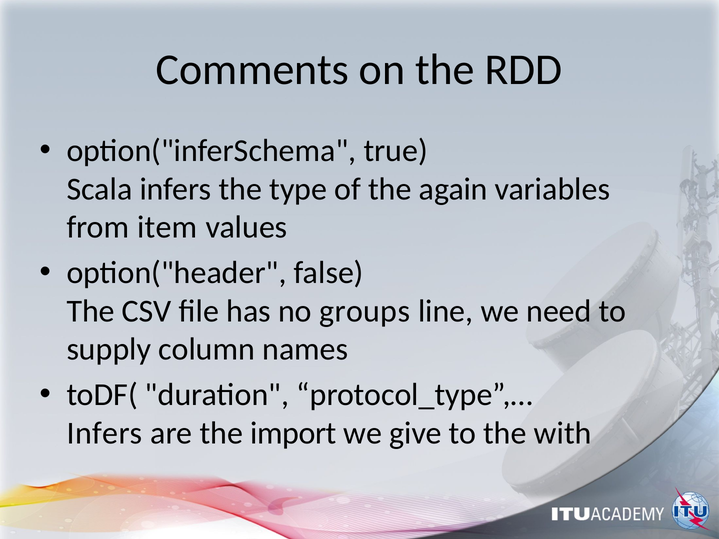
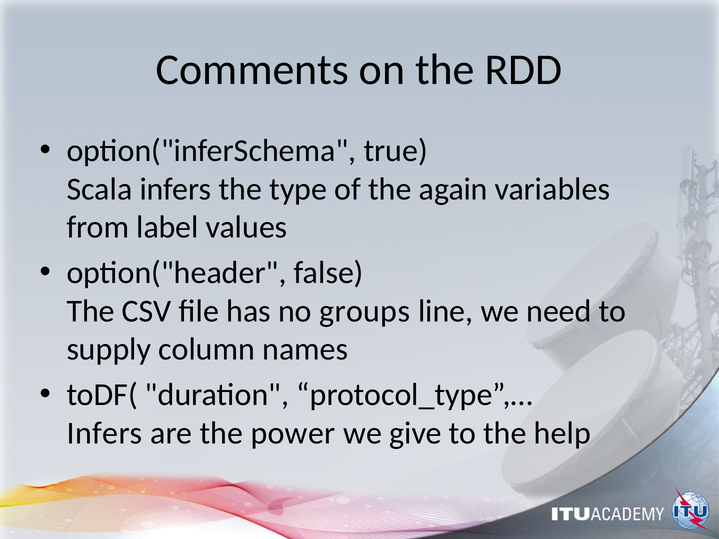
item: item -> label (168, 227)
import: import -> power (293, 433)
with: with -> help (563, 433)
